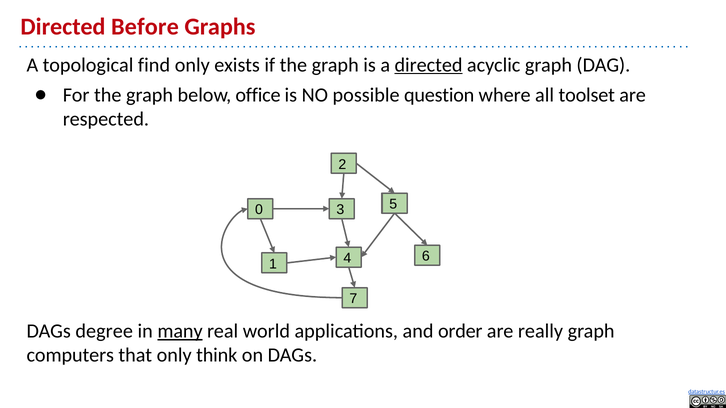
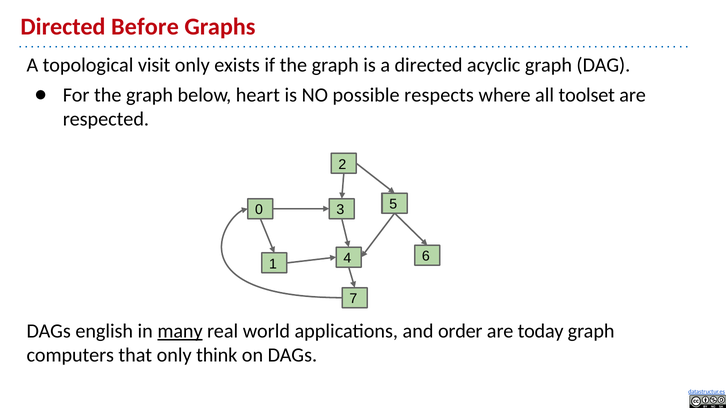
find: find -> visit (154, 65)
directed underline: present -> none (429, 65)
office: office -> heart (258, 95)
question: question -> respects (439, 95)
degree: degree -> english (104, 331)
really: really -> today (541, 331)
